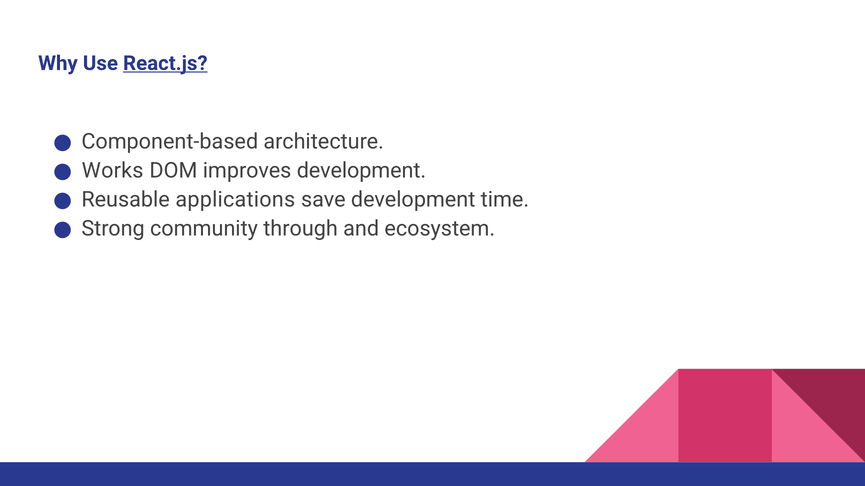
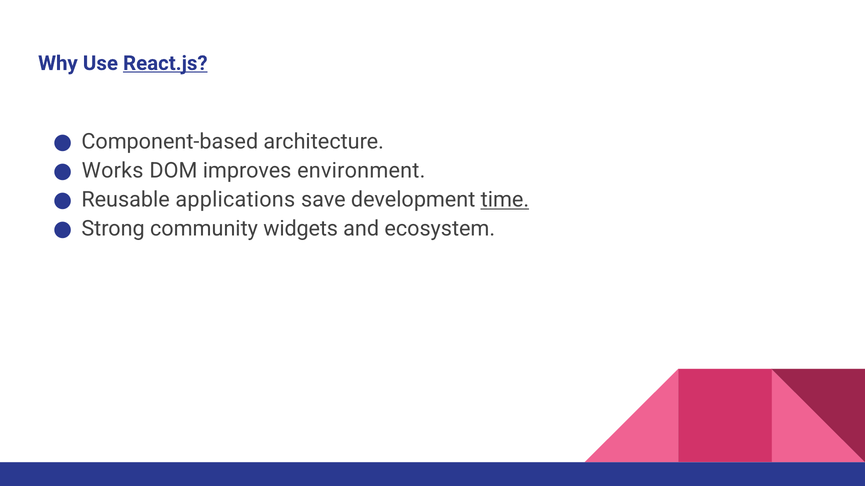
improves development: development -> environment (361, 171)
time underline: none -> present (505, 200)
through: through -> widgets (301, 229)
